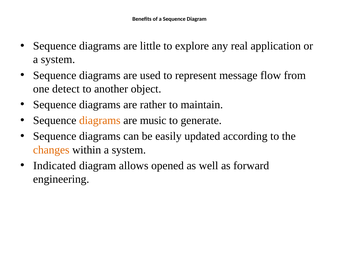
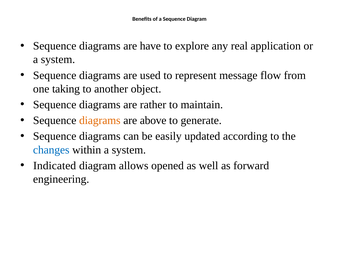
little: little -> have (150, 46)
detect: detect -> taking (66, 89)
music: music -> above (153, 121)
changes colour: orange -> blue (51, 150)
